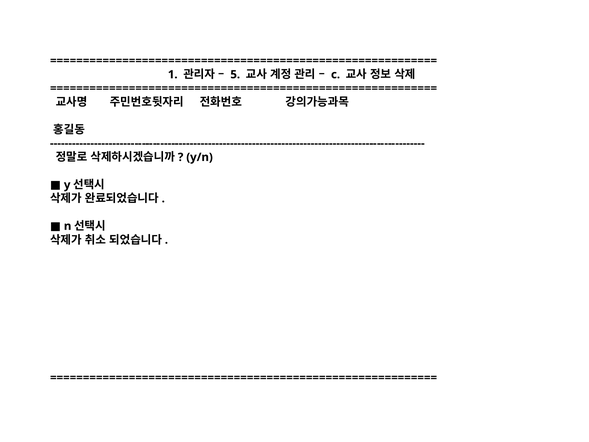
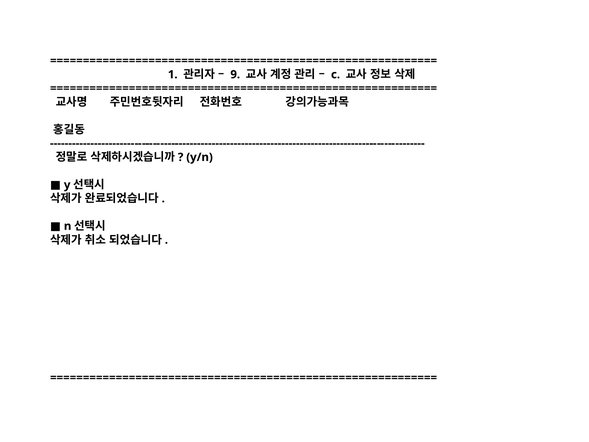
5: 5 -> 9 (235, 74)
